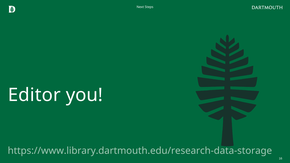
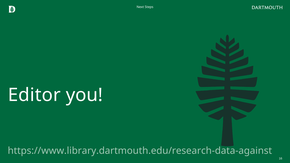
https://www.library.dartmouth.edu/research-data-storage: https://www.library.dartmouth.edu/research-data-storage -> https://www.library.dartmouth.edu/research-data-against (140, 151)
